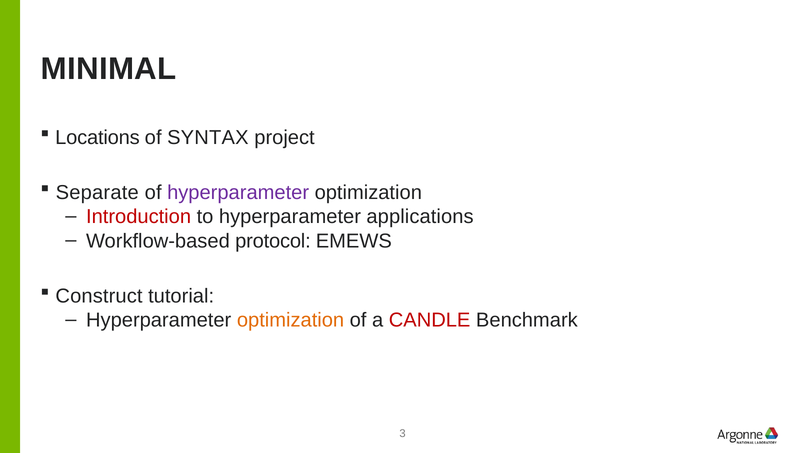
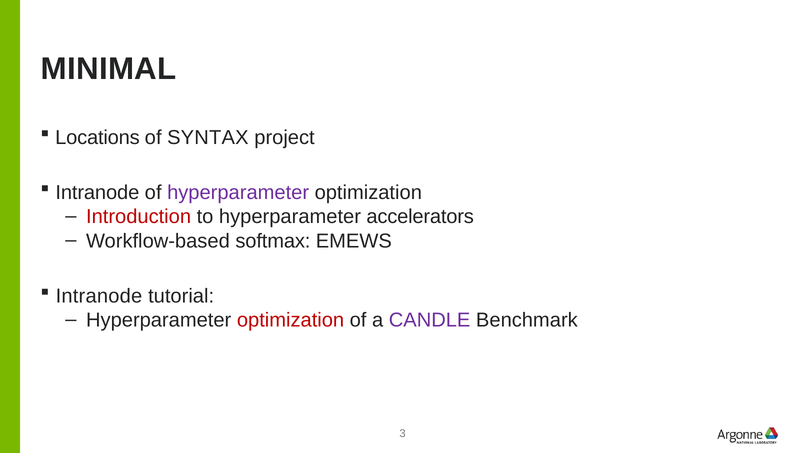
Separate: Separate -> Intranode (97, 192)
applications: applications -> accelerators (420, 217)
protocol: protocol -> softmax (273, 241)
Construct: Construct -> Intranode (99, 296)
optimization colour: orange -> red (291, 320)
CANDLE colour: red -> purple (430, 320)
